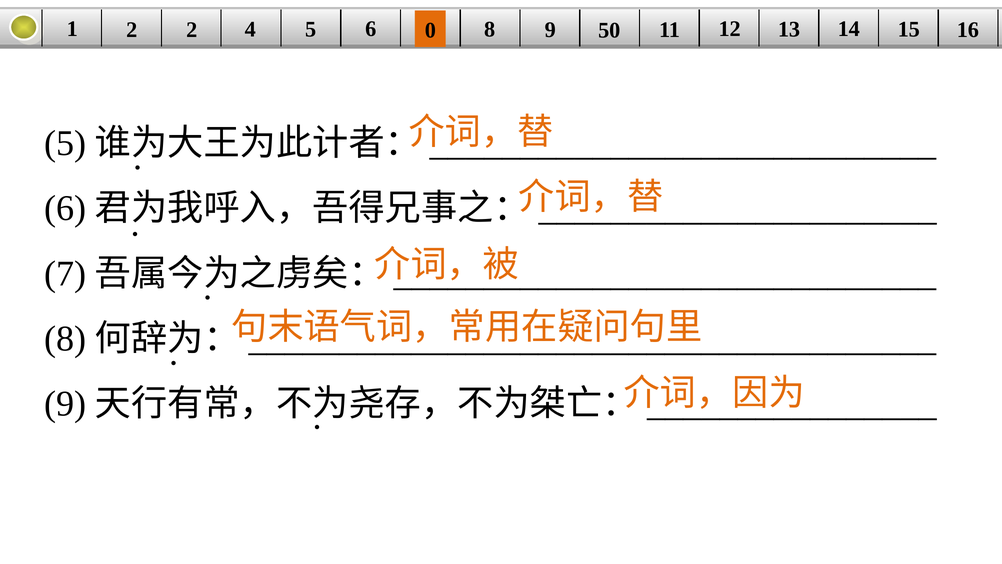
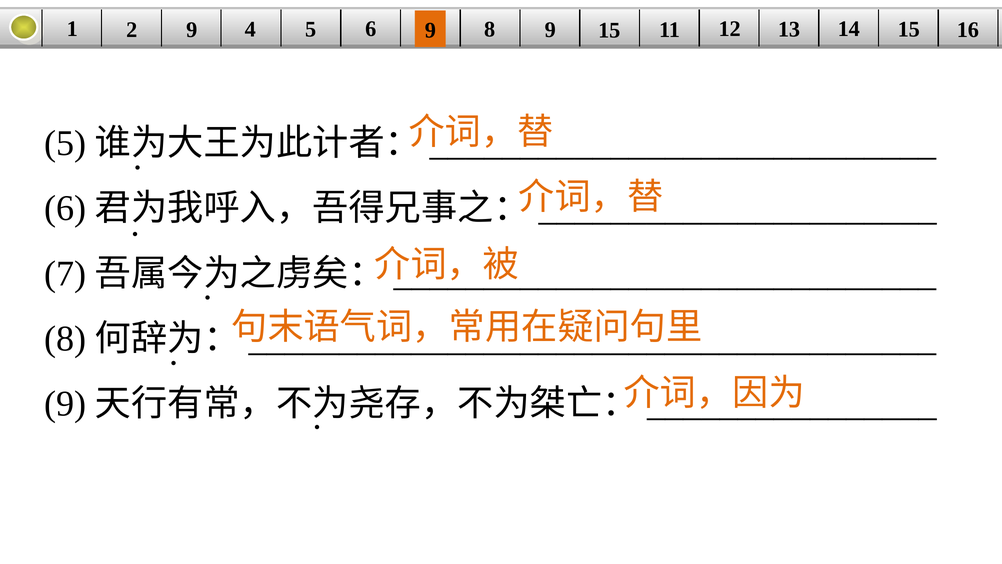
2 2: 2 -> 9 (192, 30)
6 0: 0 -> 9 (430, 30)
9 50: 50 -> 15 (609, 30)
